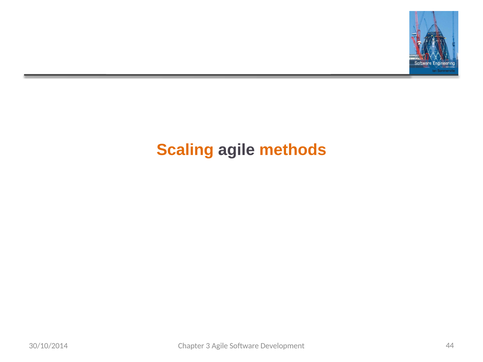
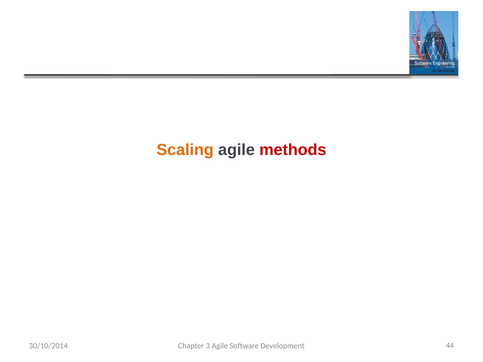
methods colour: orange -> red (293, 150)
